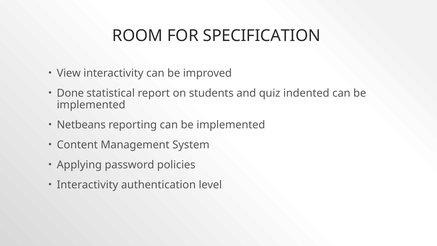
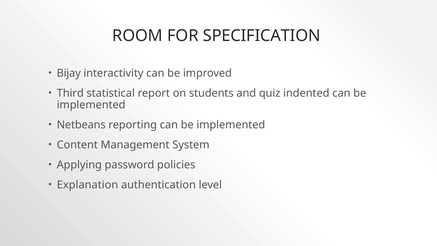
View: View -> Bijay (69, 73)
Done: Done -> Third (70, 93)
Interactivity: Interactivity -> Explanation (87, 185)
